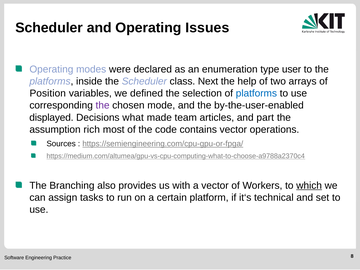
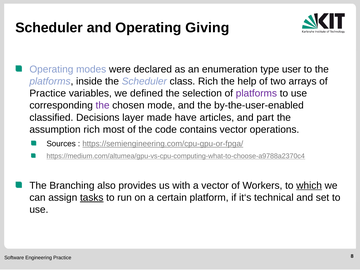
Issues: Issues -> Giving (207, 28)
class Next: Next -> Rich (208, 81)
Position: Position -> Practice (48, 93)
platforms colour: blue -> purple (256, 93)
displayed: displayed -> classified (51, 117)
what: what -> layer (133, 117)
team: team -> have (186, 117)
tasks underline: none -> present (92, 198)
